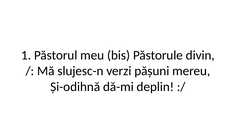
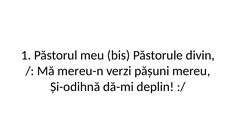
slujesc-n: slujesc-n -> mereu-n (80, 71)
